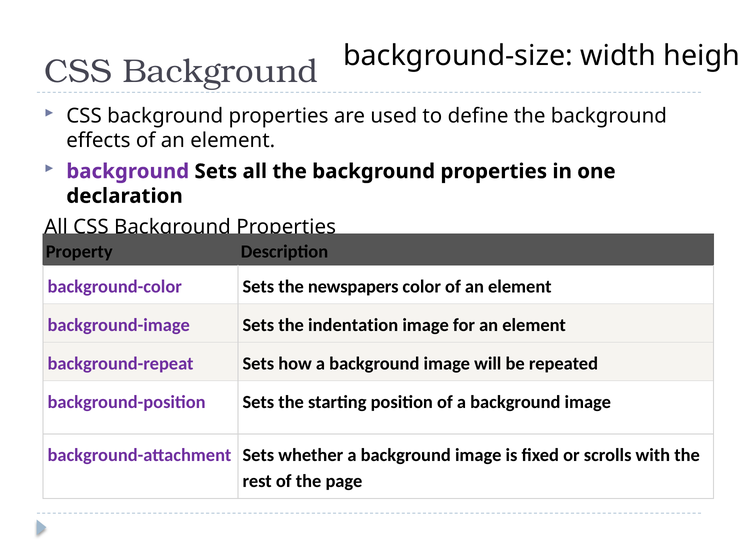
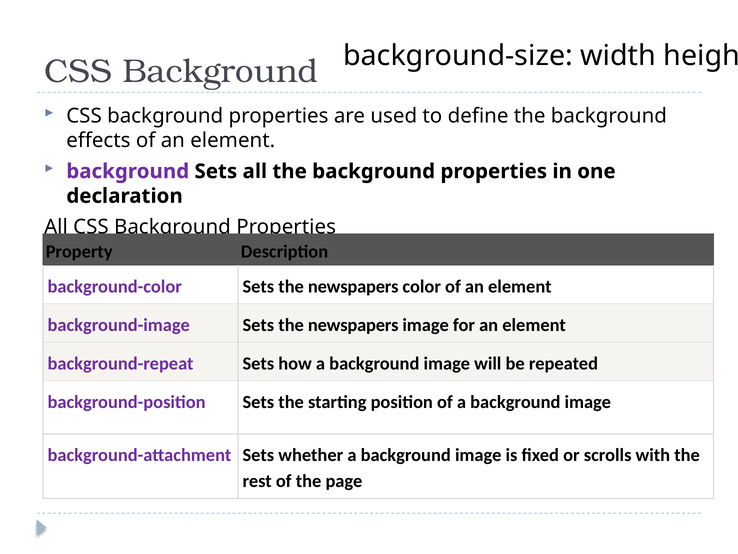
background-image Sets the indentation: indentation -> newspapers (353, 325)
